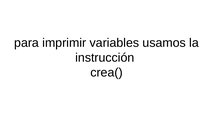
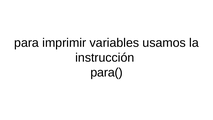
crea(: crea( -> para( (107, 72)
